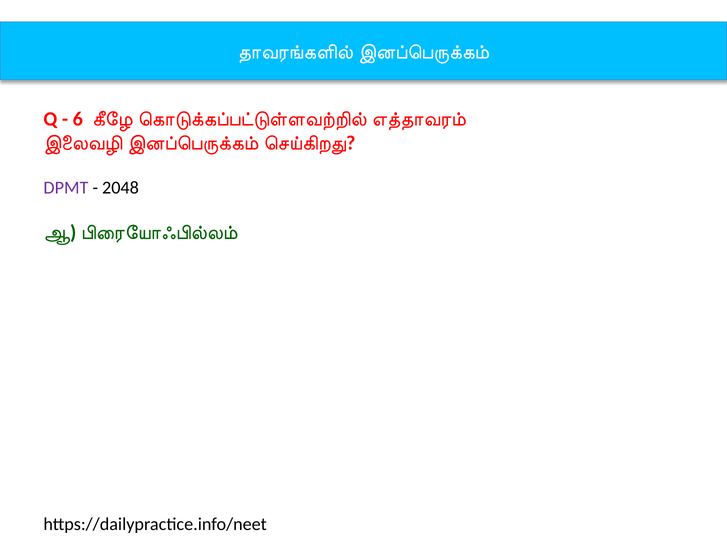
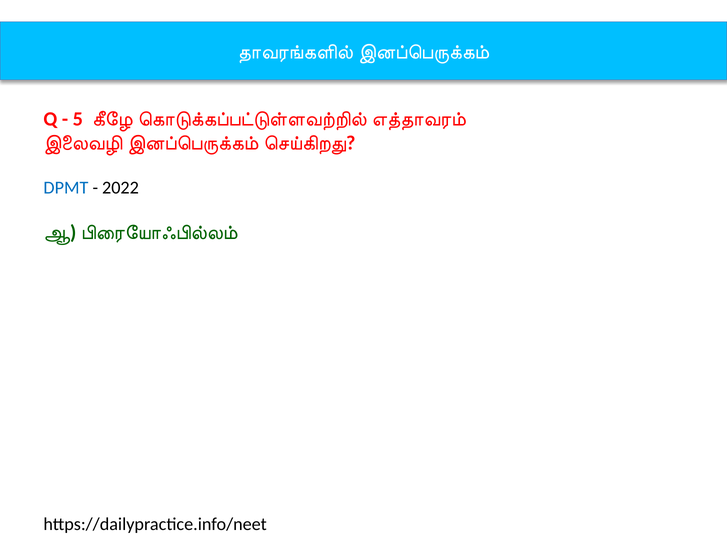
6: 6 -> 5 (78, 119)
DPMT colour: purple -> blue (66, 188)
2048: 2048 -> 2022 (120, 188)
